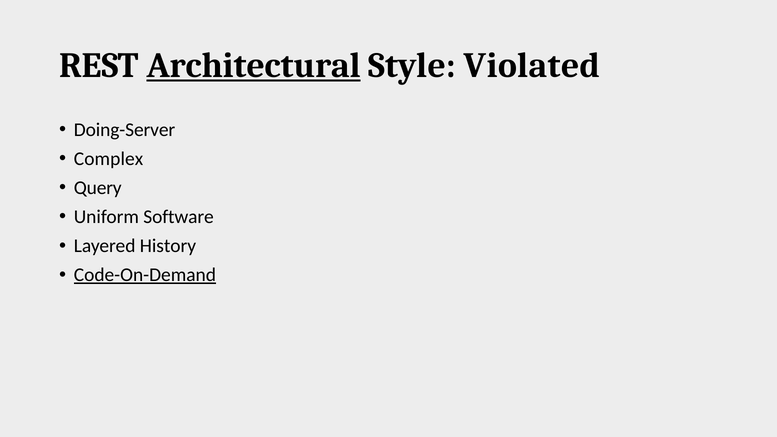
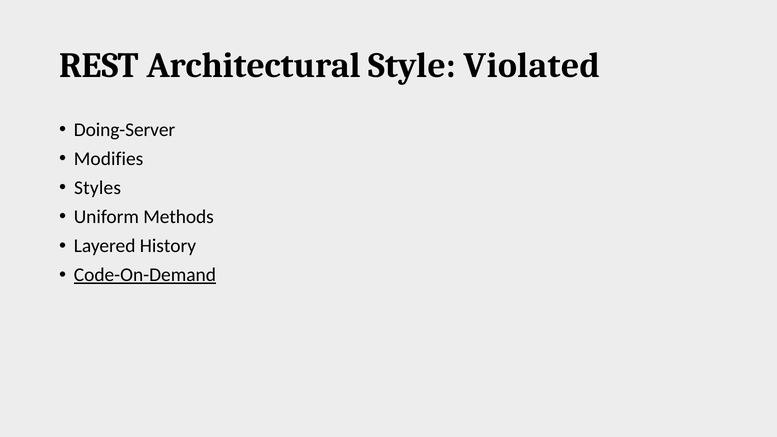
Architectural underline: present -> none (254, 65)
Complex: Complex -> Modifies (109, 159)
Query: Query -> Styles (98, 188)
Software: Software -> Methods (179, 217)
